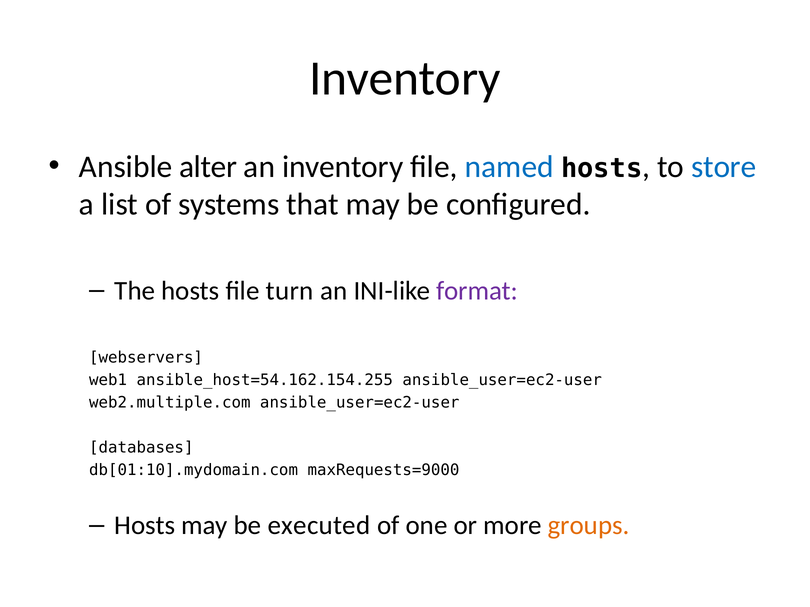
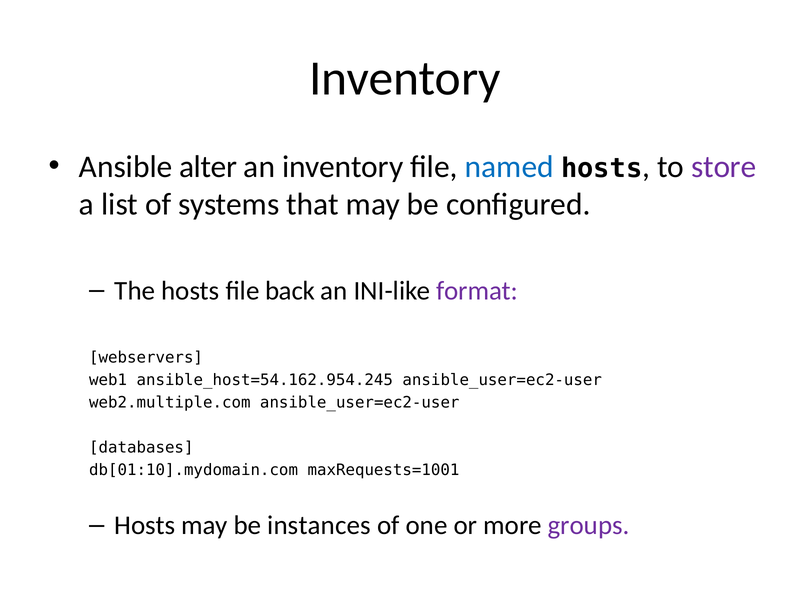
store colour: blue -> purple (724, 167)
turn: turn -> back (290, 291)
ansible_host=54.162.154.255: ansible_host=54.162.154.255 -> ansible_host=54.162.954.245 (265, 381)
maxRequests=9000: maxRequests=9000 -> maxRequests=1001 (383, 471)
executed: executed -> instances (319, 526)
groups colour: orange -> purple (589, 526)
